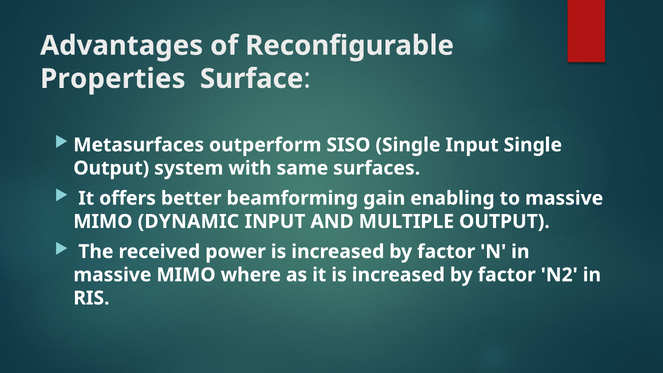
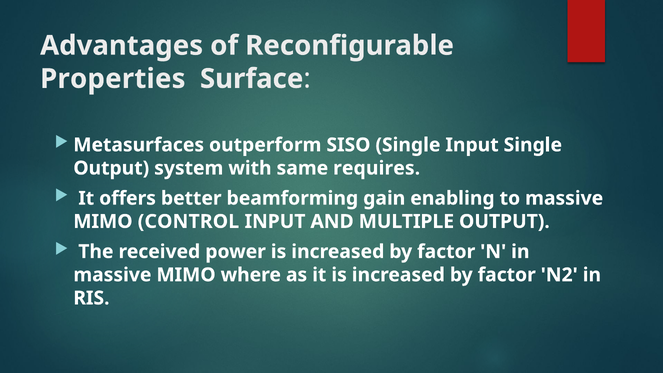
surfaces: surfaces -> requires (377, 168)
DYNAMIC: DYNAMIC -> CONTROL (188, 221)
